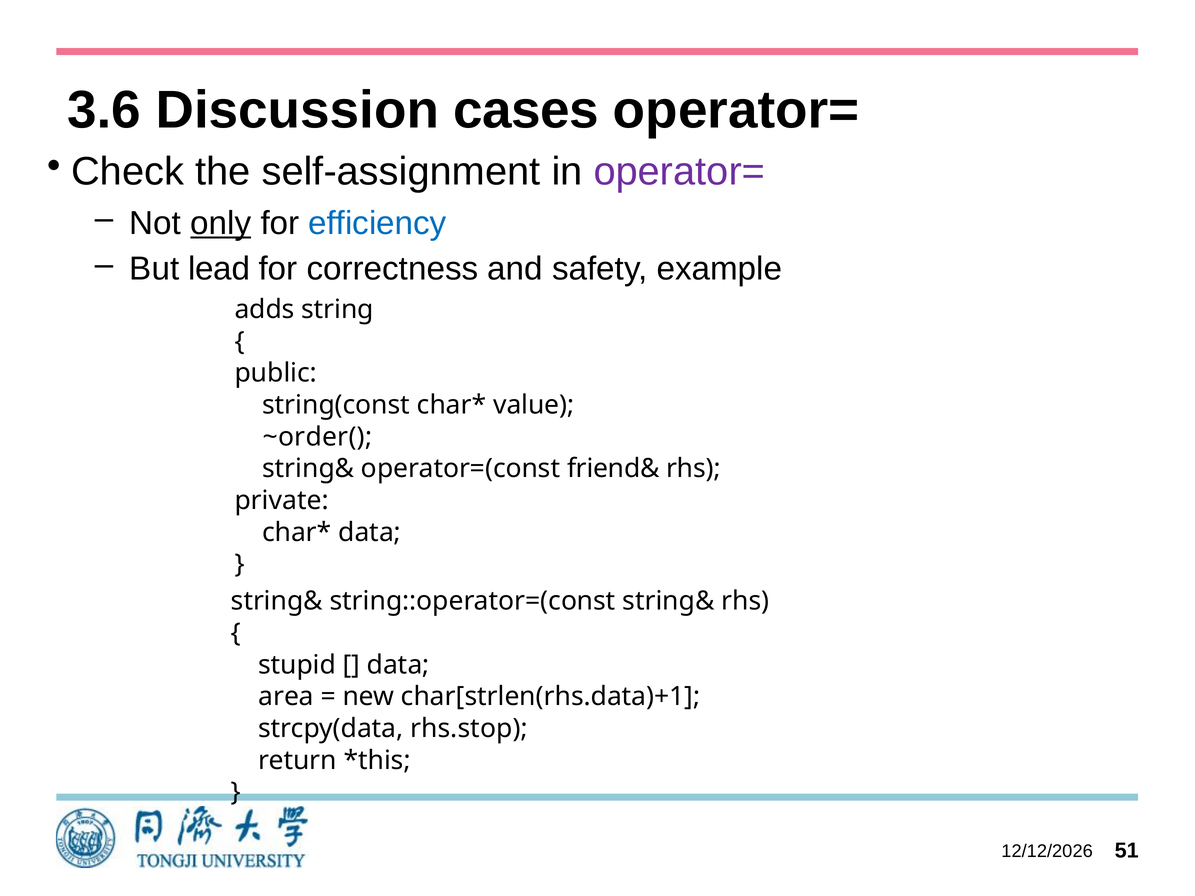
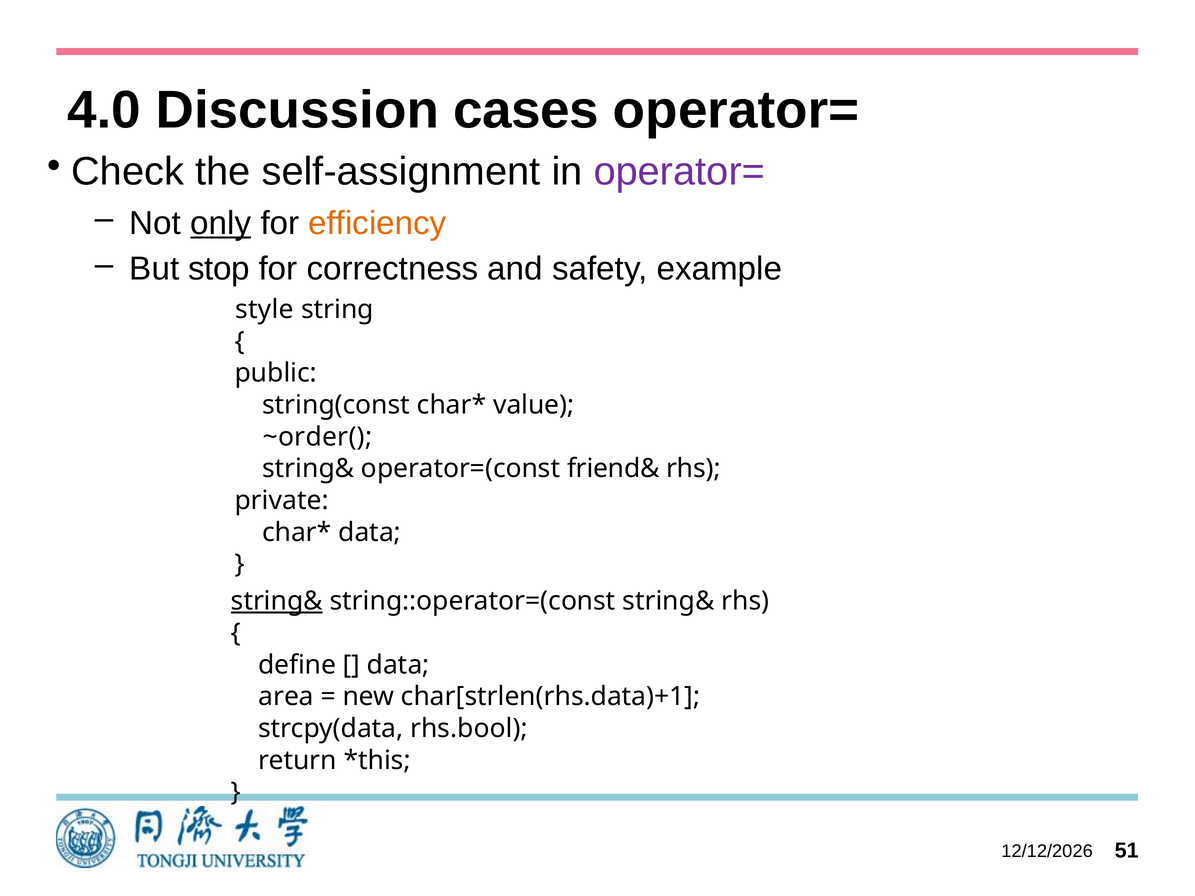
3.6: 3.6 -> 4.0 (104, 110)
efficiency colour: blue -> orange (377, 223)
lead: lead -> stop (219, 269)
adds: adds -> style (264, 310)
string& underline: none -> present (277, 601)
stupid: stupid -> define (297, 665)
rhs.stop: rhs.stop -> rhs.bool (469, 729)
